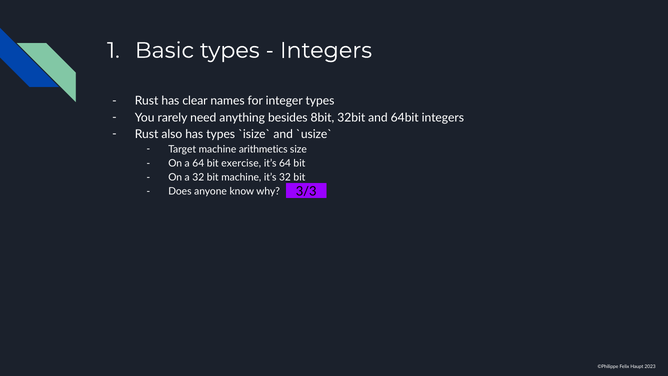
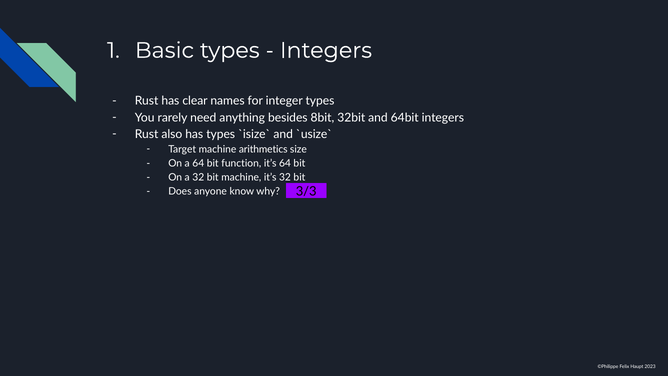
exercise: exercise -> function (241, 163)
